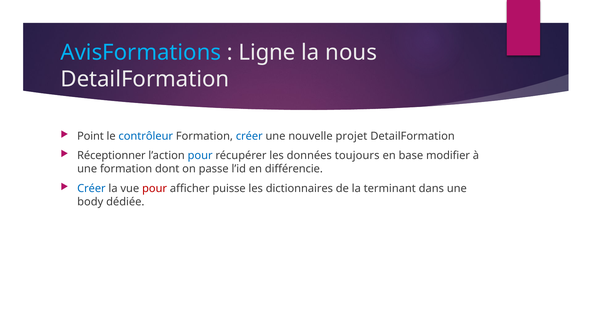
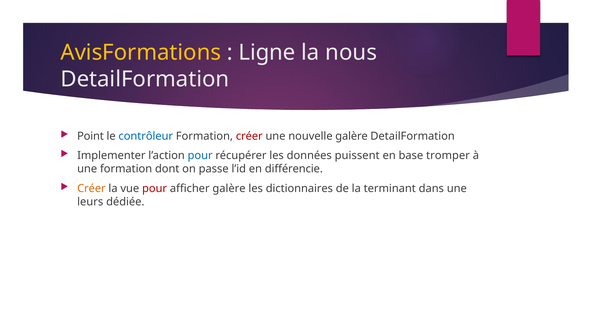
AvisFormations colour: light blue -> yellow (141, 53)
créer colour: blue -> red (249, 136)
nouvelle projet: projet -> galère (352, 136)
Réceptionner: Réceptionner -> Implementer (111, 156)
toujours: toujours -> puissent (357, 156)
modifier: modifier -> tromper (448, 156)
Créer colour: blue -> orange (91, 188)
afficher puisse: puisse -> galère (229, 188)
body: body -> leurs (90, 202)
